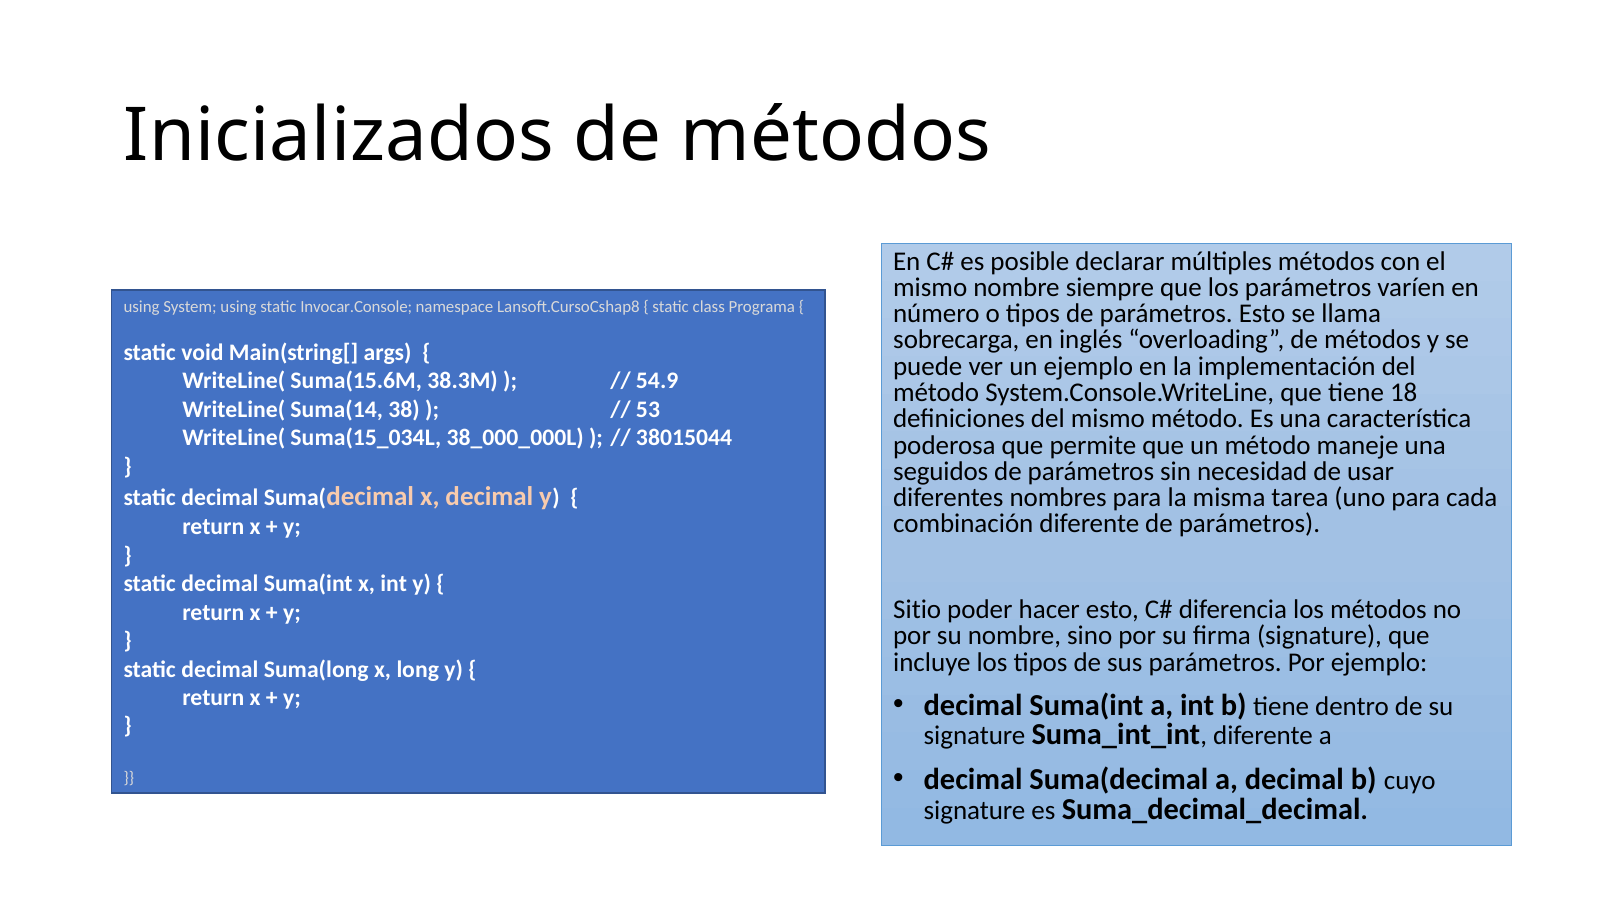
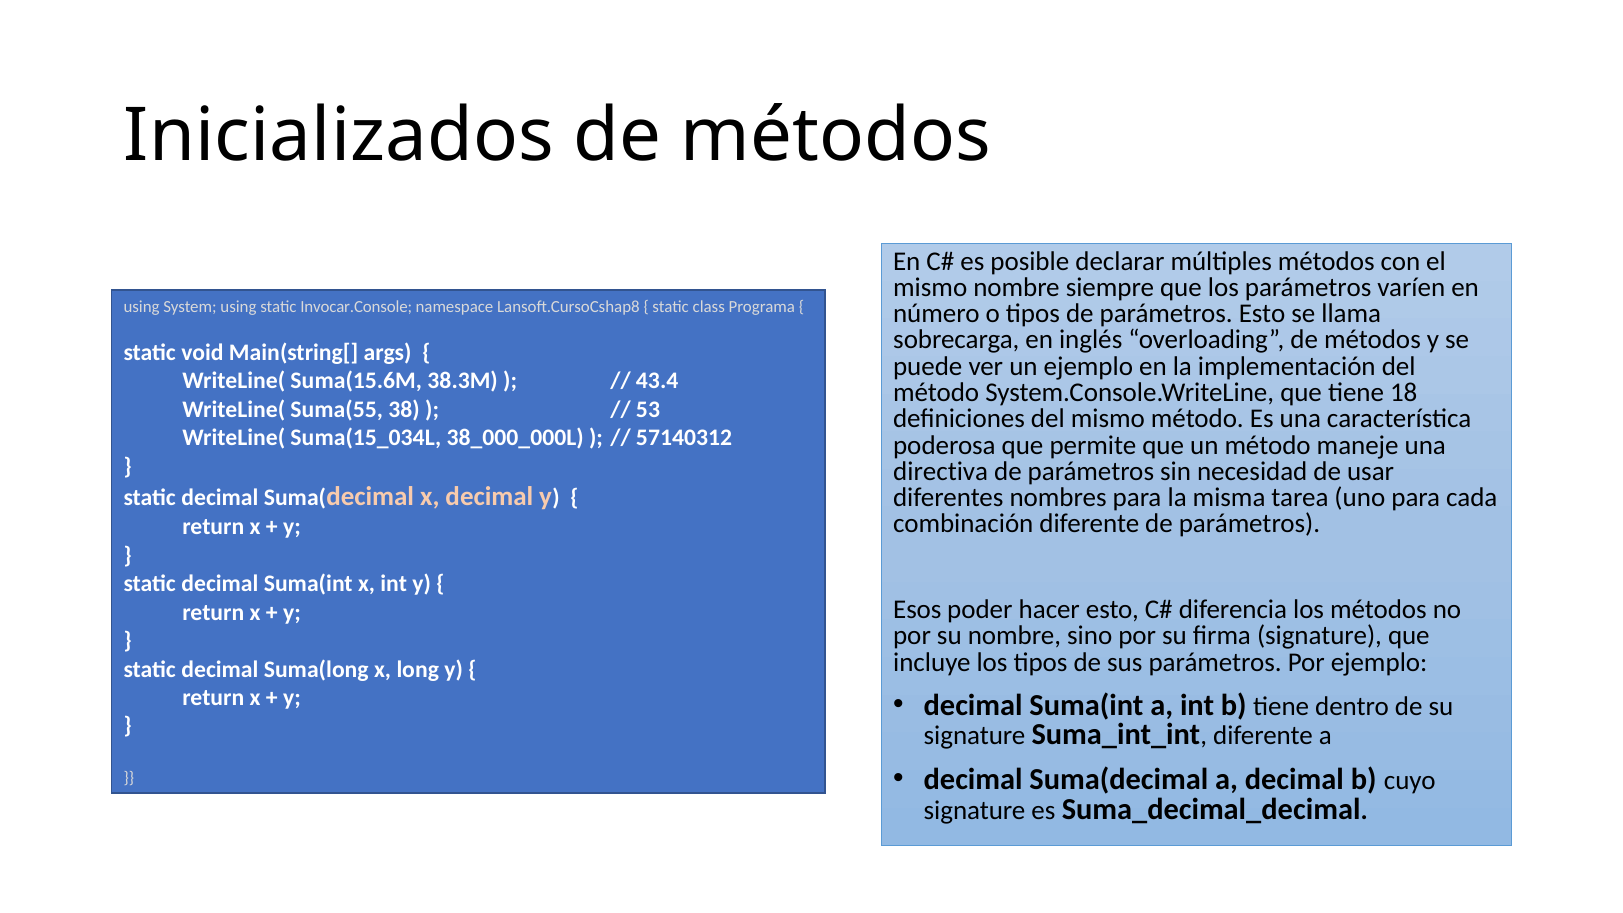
54.9: 54.9 -> 43.4 (657, 381)
Suma(14: Suma(14 -> Suma(55 (337, 409)
38015044: 38015044 -> 57140312 (684, 438)
seguidos: seguidos -> directiva (941, 471)
Sitio: Sitio -> Esos (917, 610)
